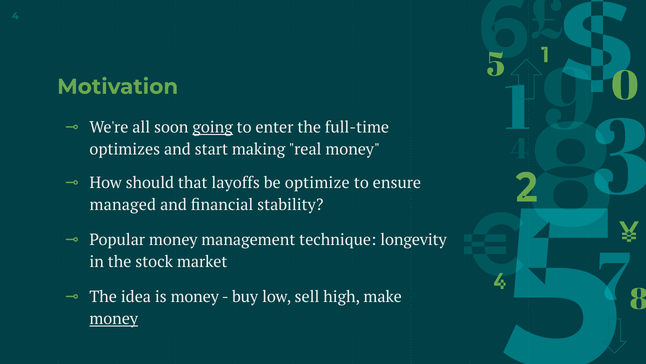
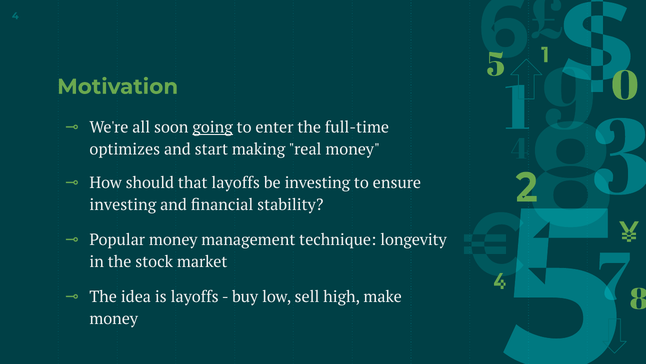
be optimize: optimize -> investing (317, 182)
managed: managed -> investing (123, 205)
is money: money -> layoffs (195, 296)
money underline: present -> none (114, 319)
